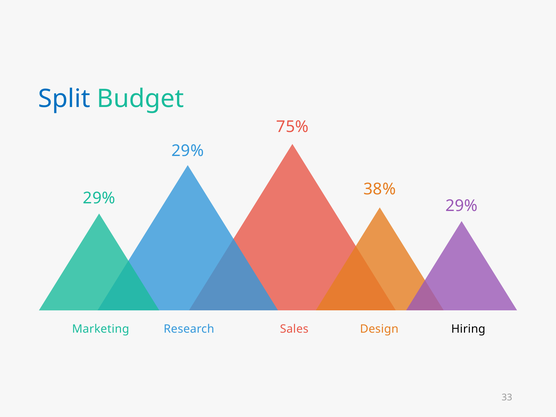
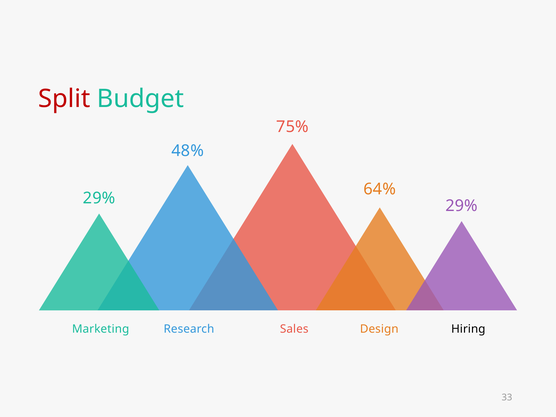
Split colour: blue -> red (64, 99)
29%: 29% -> 48% (188, 151)
38%: 38% -> 64% (380, 189)
